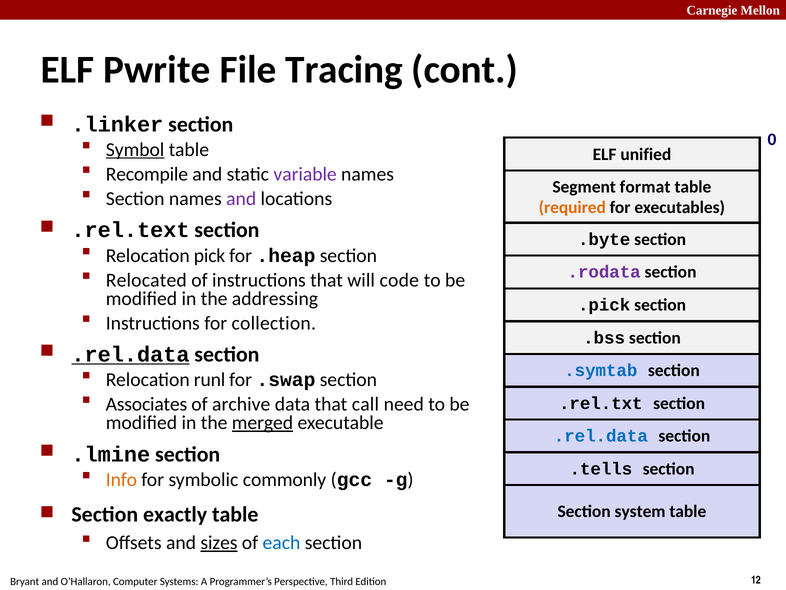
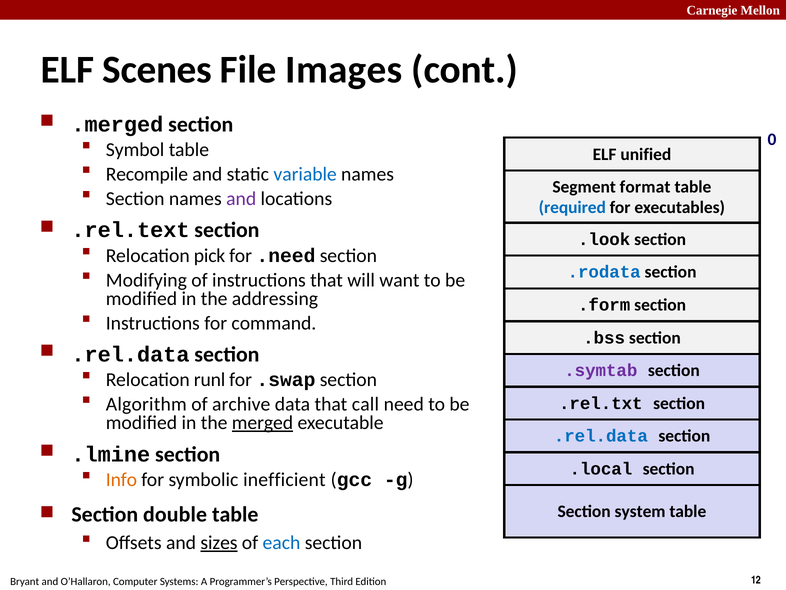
Pwrite: Pwrite -> Scenes (157, 70)
Tracing: Tracing -> Images (344, 70)
.linker: .linker -> .merged (117, 124)
Symbol underline: present -> none (135, 149)
variable colour: purple -> blue (305, 174)
required colour: orange -> blue (572, 207)
.byte: .byte -> .look (604, 239)
.heap: .heap -> .need (286, 255)
.rodata colour: purple -> blue (604, 272)
Relocated: Relocated -> Modifying (146, 280)
code: code -> want (399, 280)
.pick: .pick -> .form (604, 305)
collection: collection -> command (274, 323)
.rel.data underline: present -> none (130, 354)
.symtab colour: blue -> purple (601, 370)
Associates: Associates -> Algorithm (146, 404)
.tells: .tells -> .local (601, 468)
commonly: commonly -> inefficient (284, 479)
exactly: exactly -> double (175, 514)
